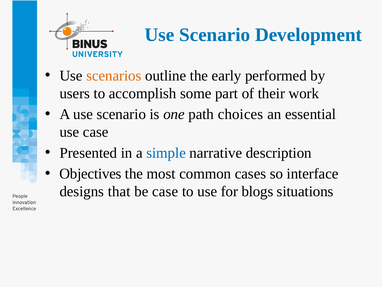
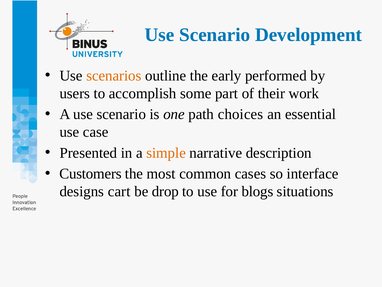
simple colour: blue -> orange (166, 153)
Objectives: Objectives -> Customers (90, 173)
that: that -> cart (119, 191)
be case: case -> drop (165, 191)
